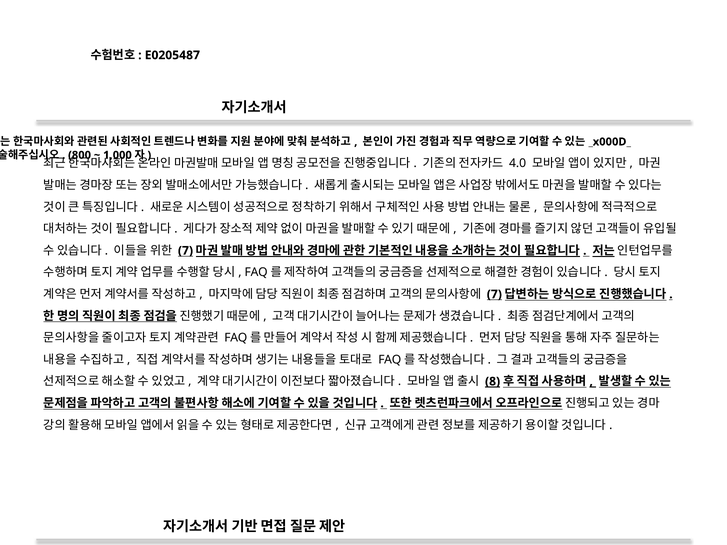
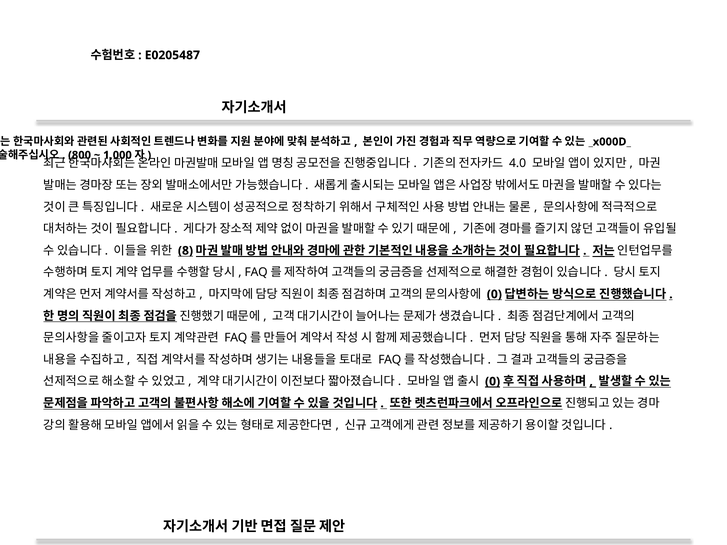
7: 7 -> 8 (185, 251)
7: 7 -> 0 (494, 294)
8: 8 -> 0 (493, 382)
